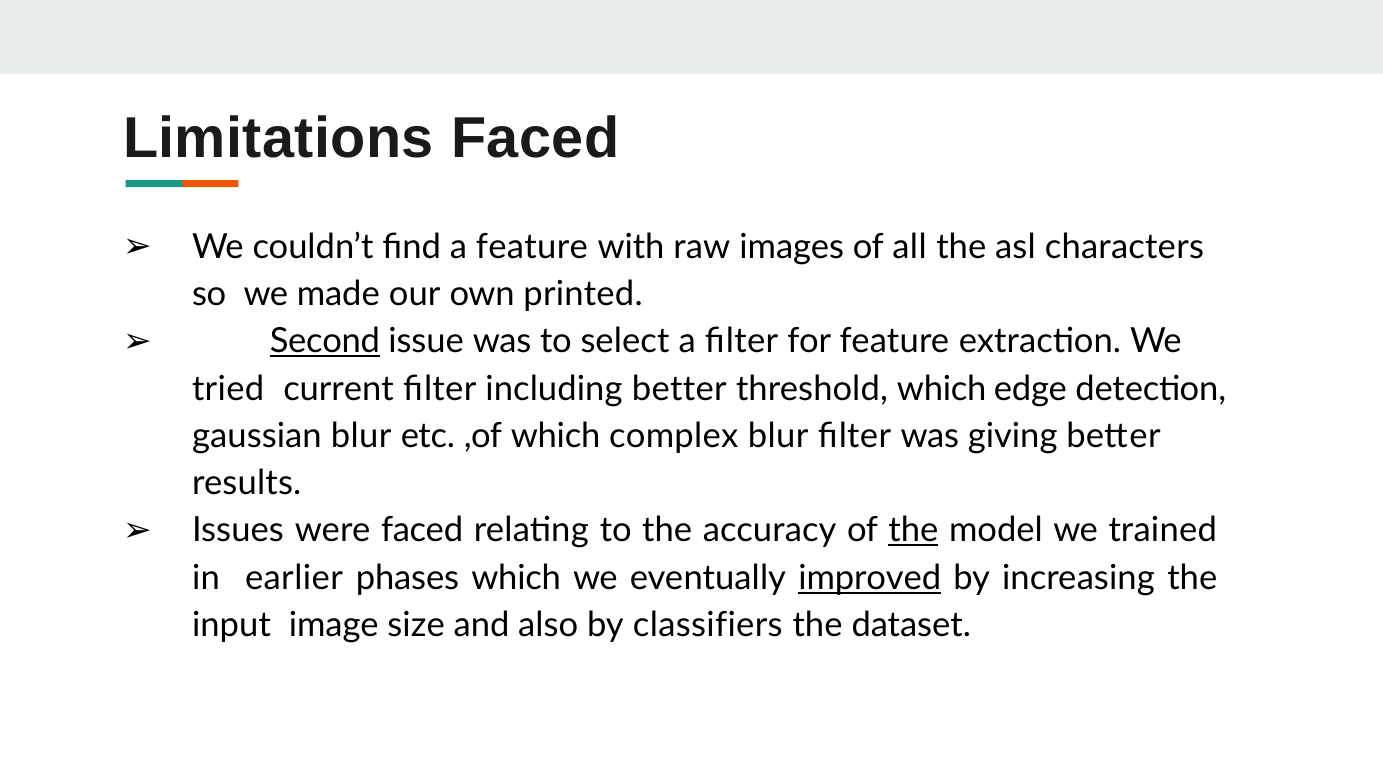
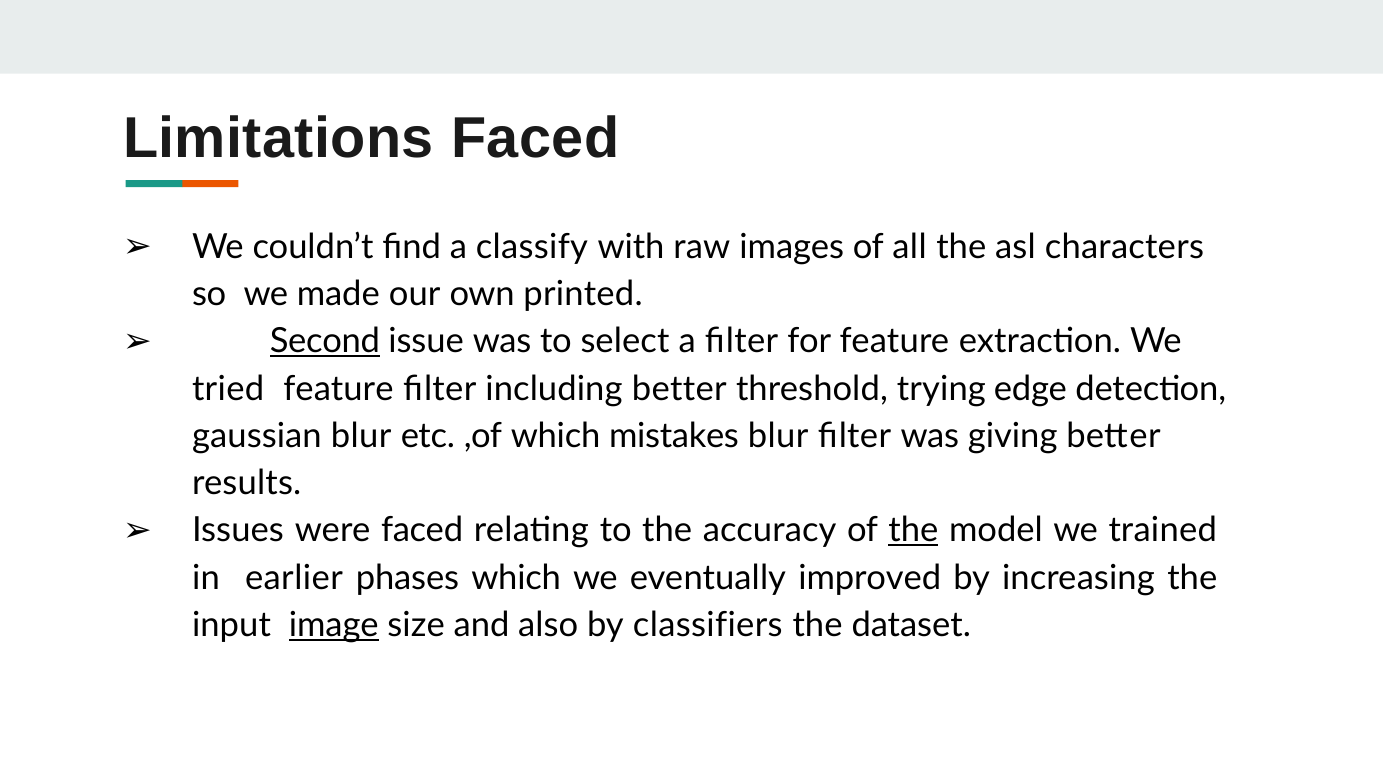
a feature: feature -> classify (532, 247)
tried current: current -> feature (338, 389)
threshold which: which -> trying (941, 389)
complex: complex -> mistakes (674, 436)
improved underline: present -> none (870, 578)
image underline: none -> present (334, 625)
